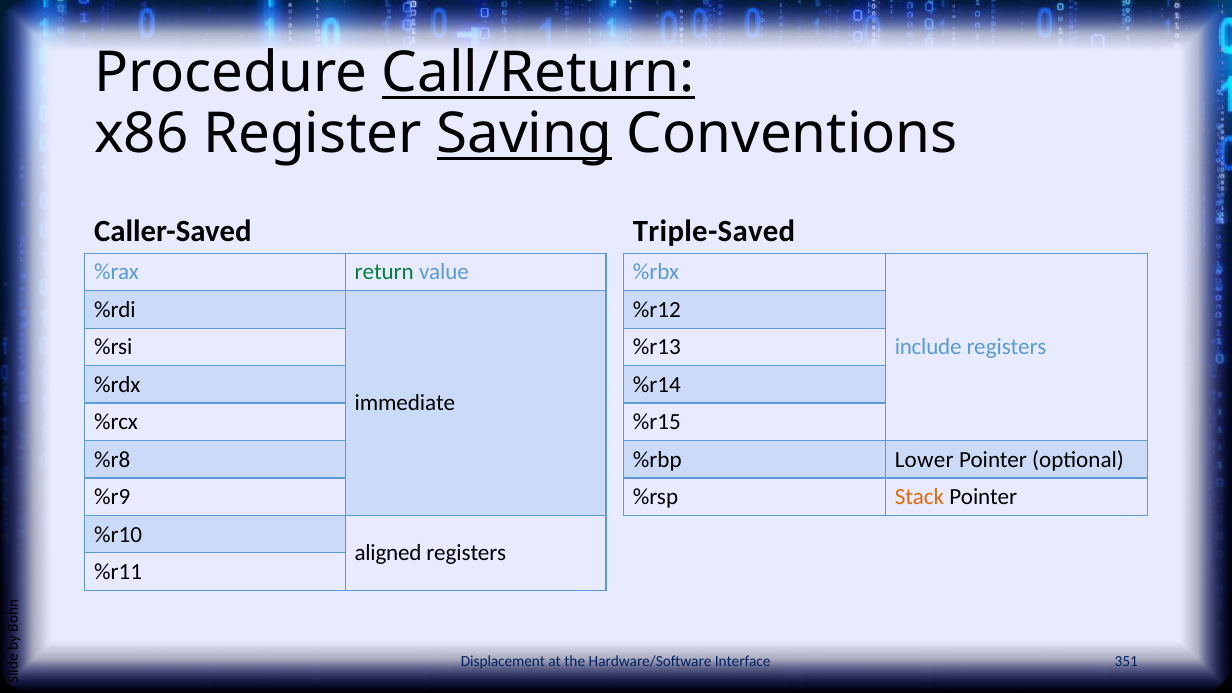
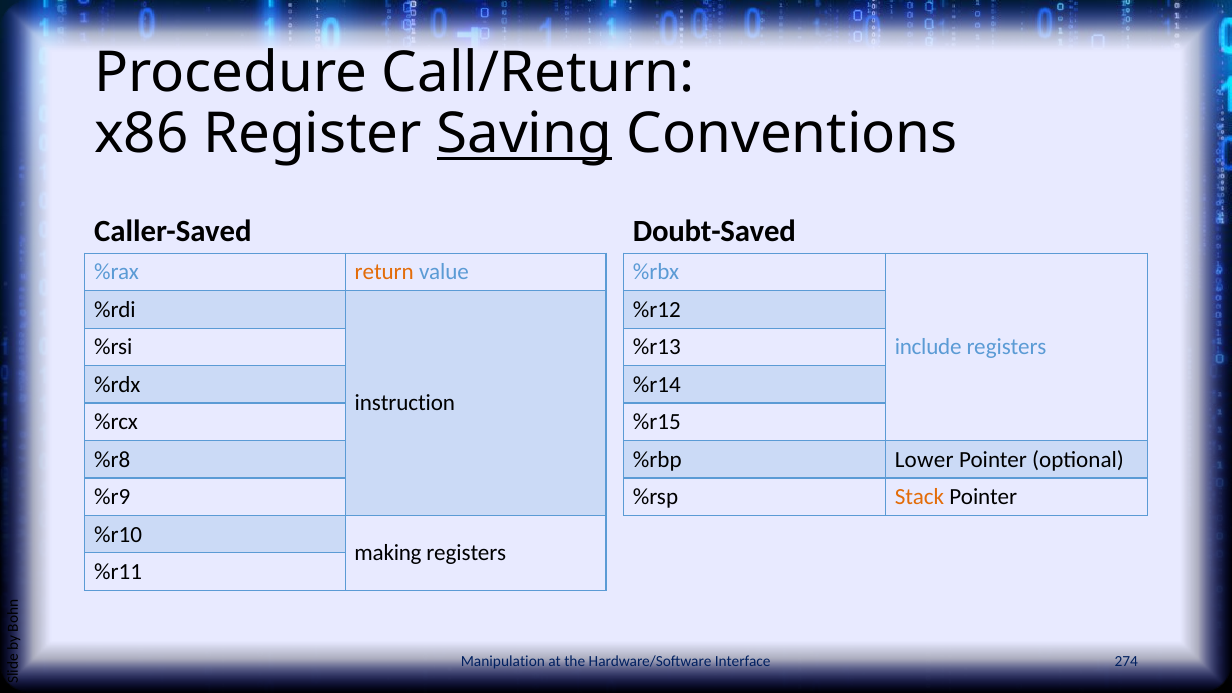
Call/Return underline: present -> none (538, 73)
Triple-Saved: Triple-Saved -> Doubt-Saved (714, 232)
return colour: green -> orange (384, 272)
immediate: immediate -> instruction (405, 403)
aligned: aligned -> making (388, 553)
Displacement: Displacement -> Manipulation (503, 662)
351: 351 -> 274 (1126, 662)
